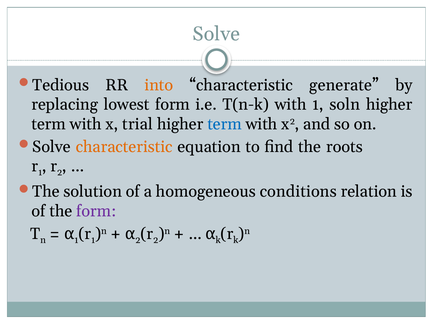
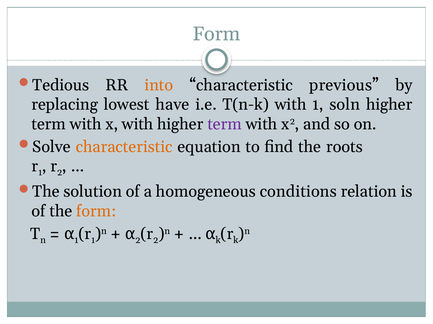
Solve: Solve -> Form (216, 34)
generate: generate -> previous (344, 85)
lowest form: form -> have (172, 105)
x trial: trial -> with (138, 124)
term colour: blue -> purple (225, 124)
form colour: purple -> orange (96, 212)
